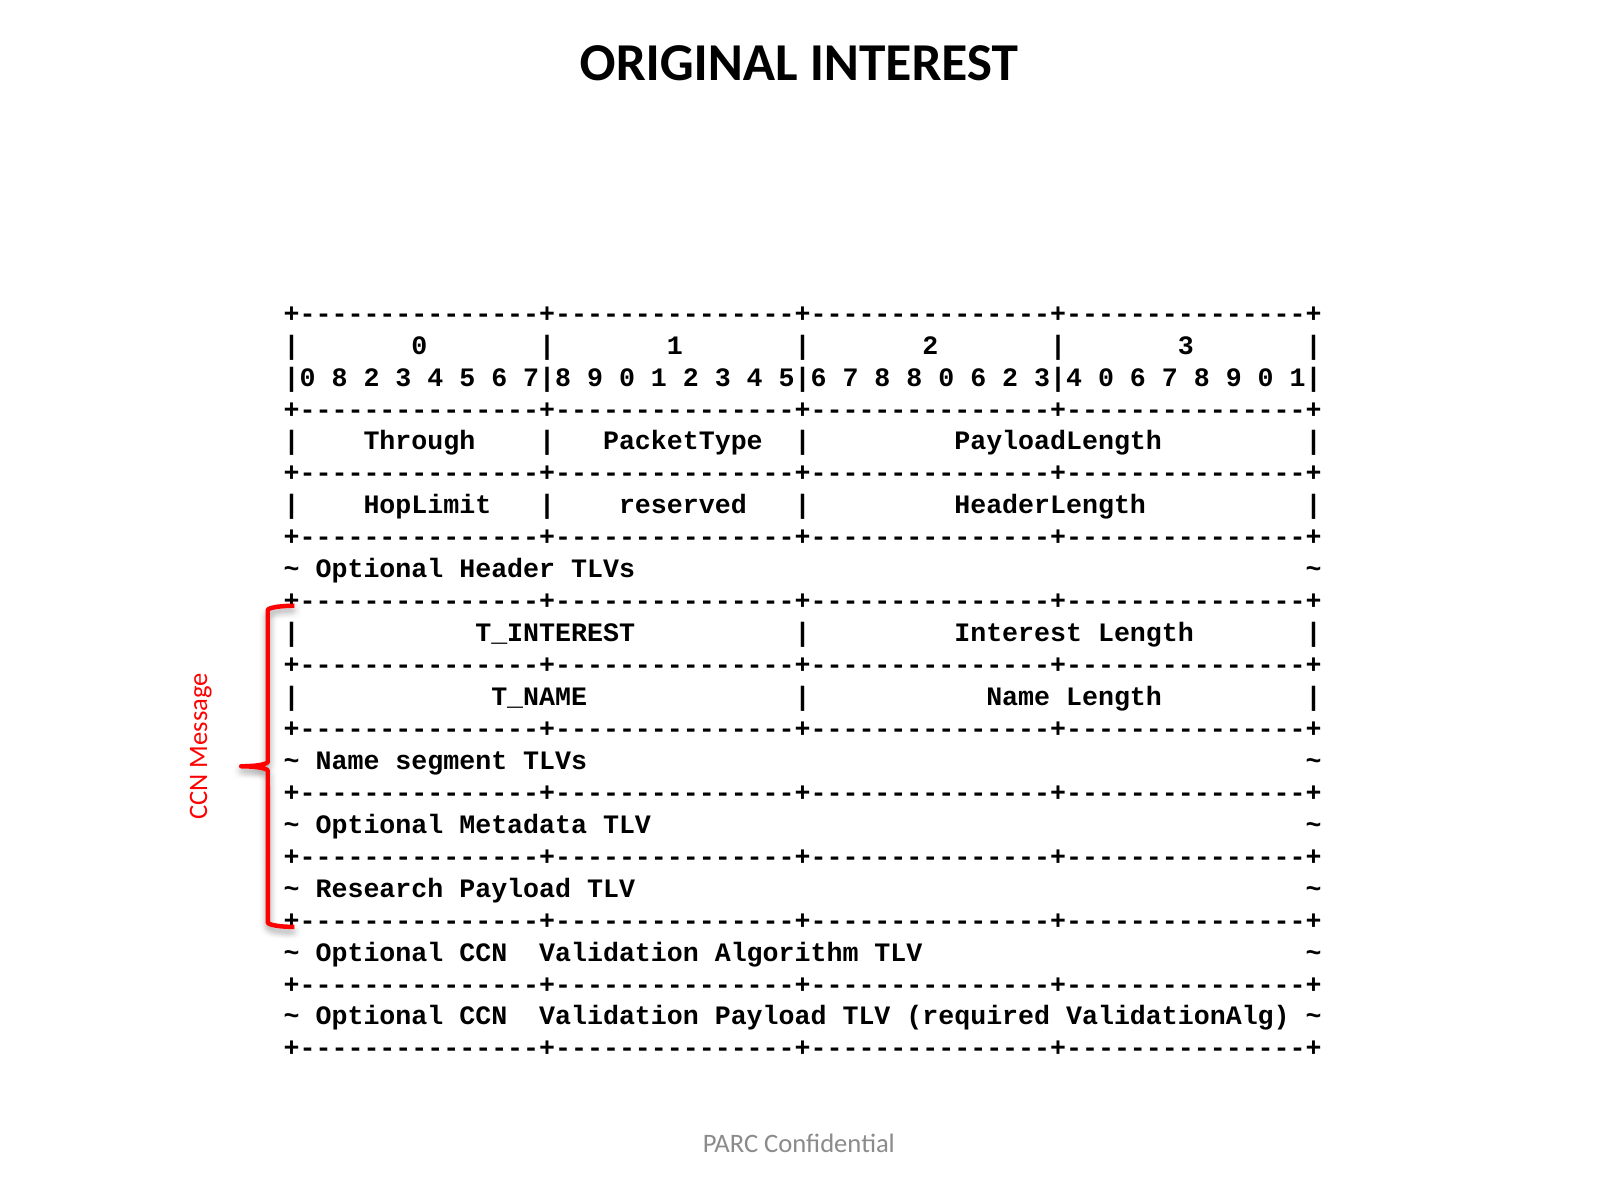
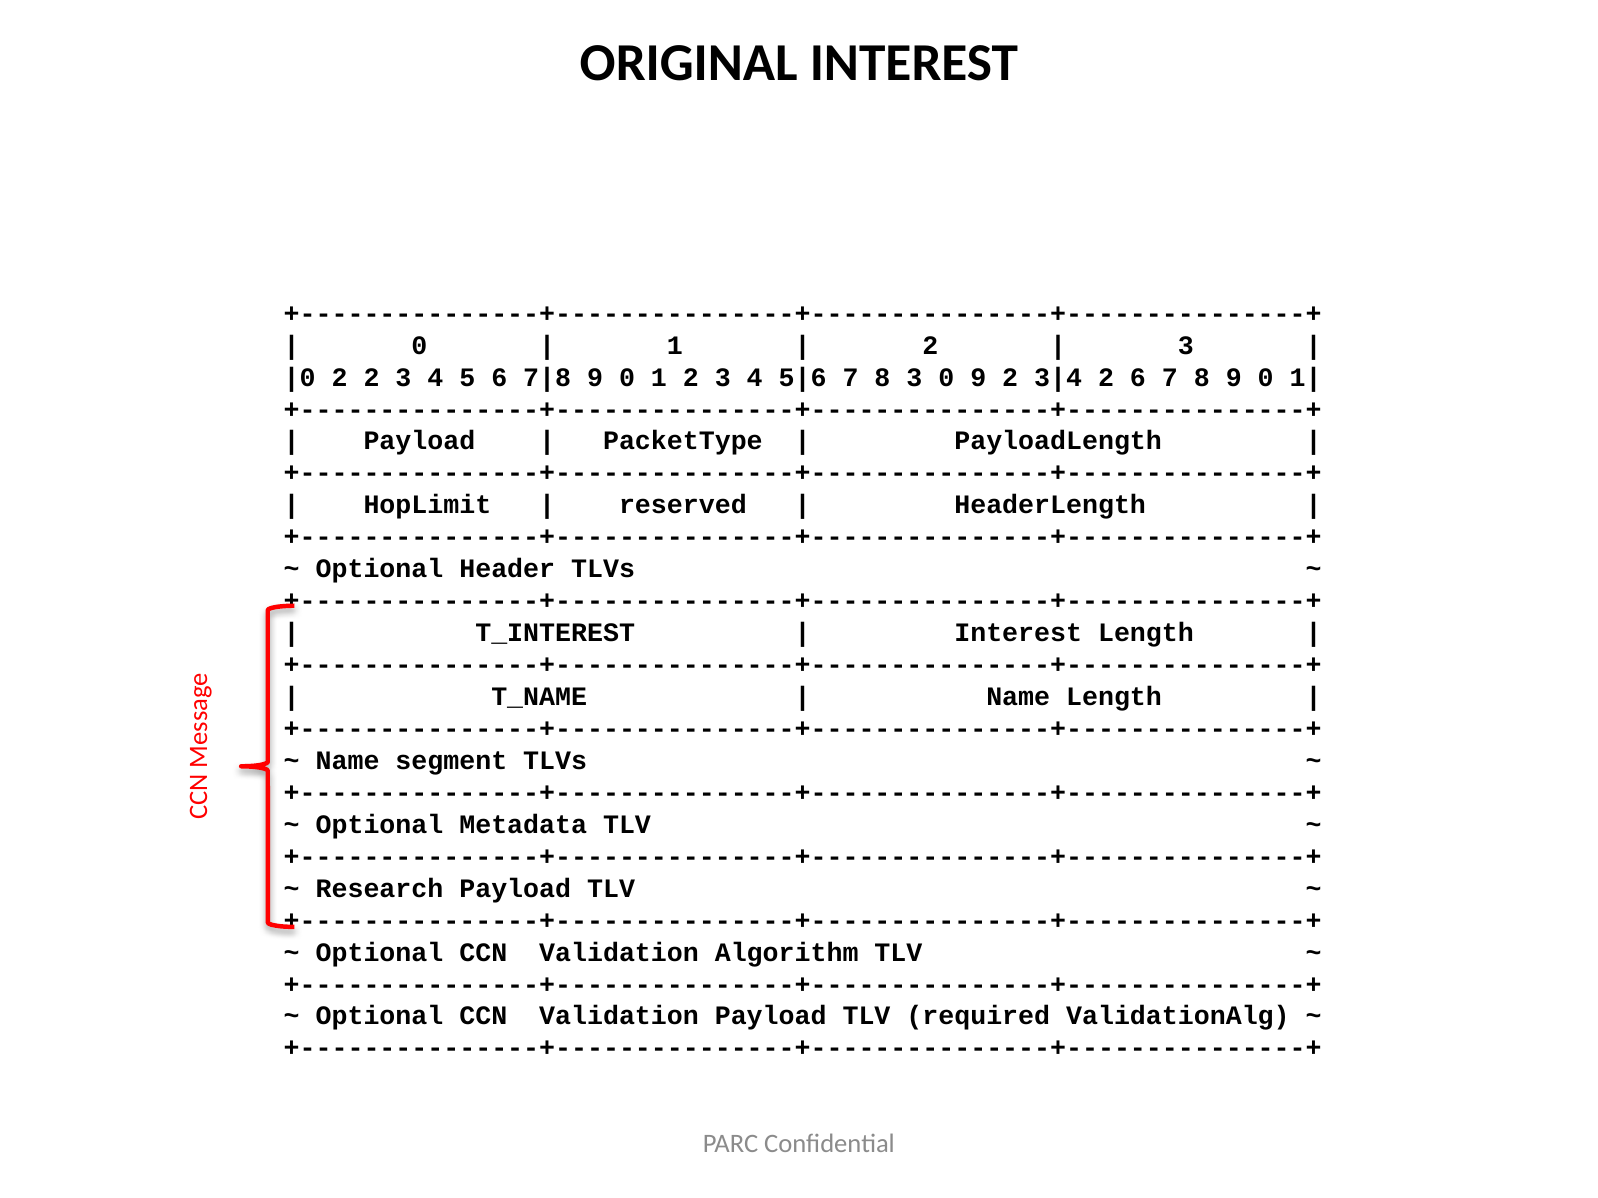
8: 8 -> 2 (340, 377)
8 8: 8 -> 3 (914, 377)
6: 6 -> 9 (978, 377)
0: 0 -> 2 (1106, 377)
Through: Through -> Payload (419, 441)
